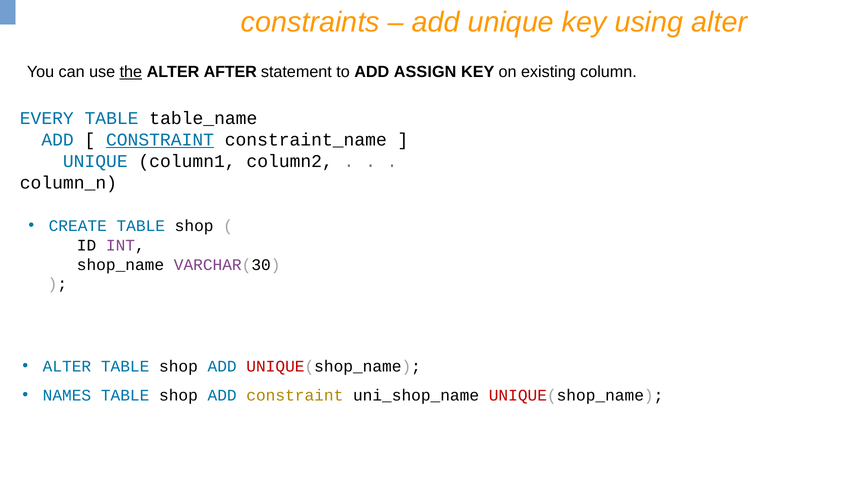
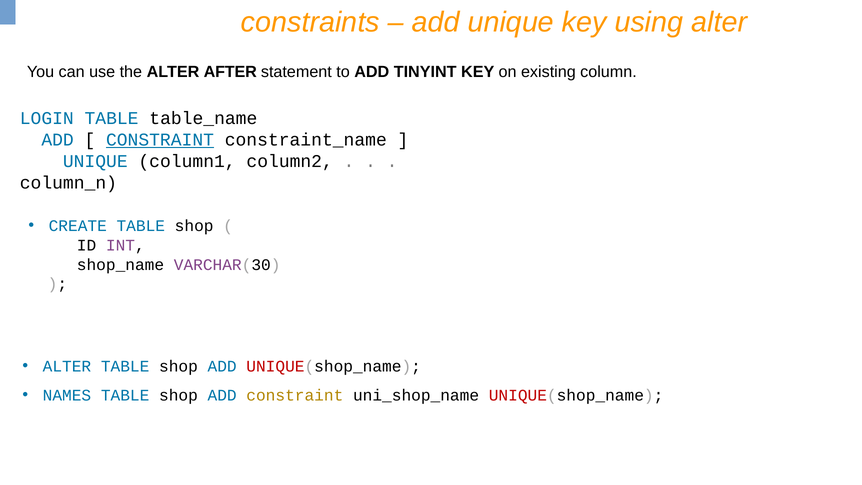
the underline: present -> none (131, 72)
ASSIGN: ASSIGN -> TINYINT (425, 72)
EVERY: EVERY -> LOGIN (47, 118)
